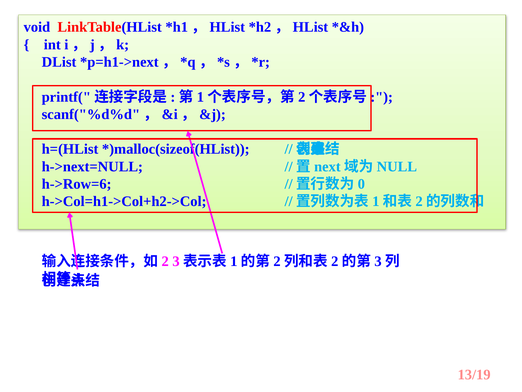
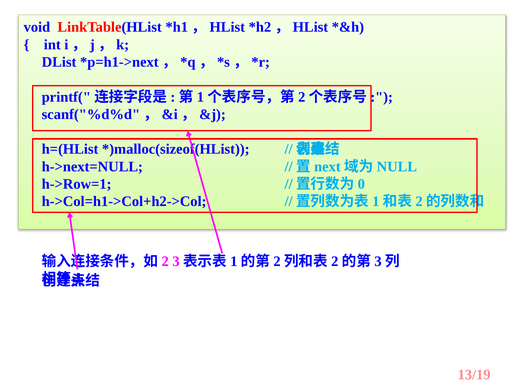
h->Row=6: h->Row=6 -> h->Row=1 (77, 184)
